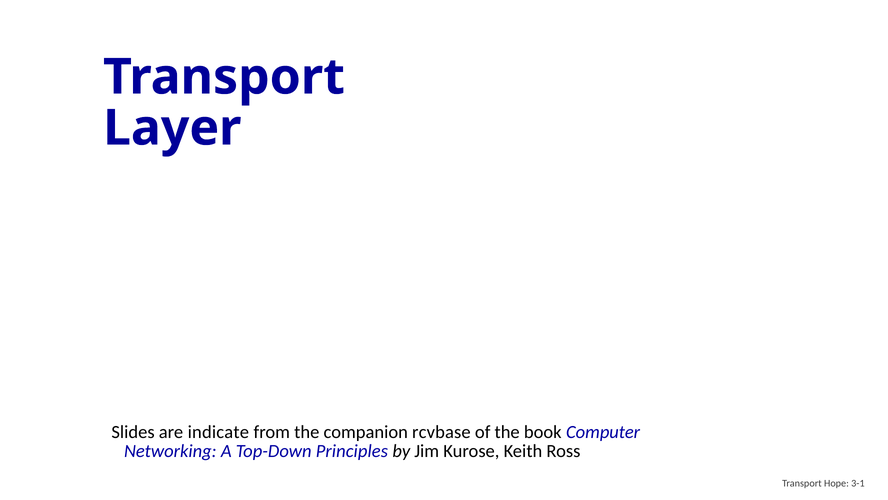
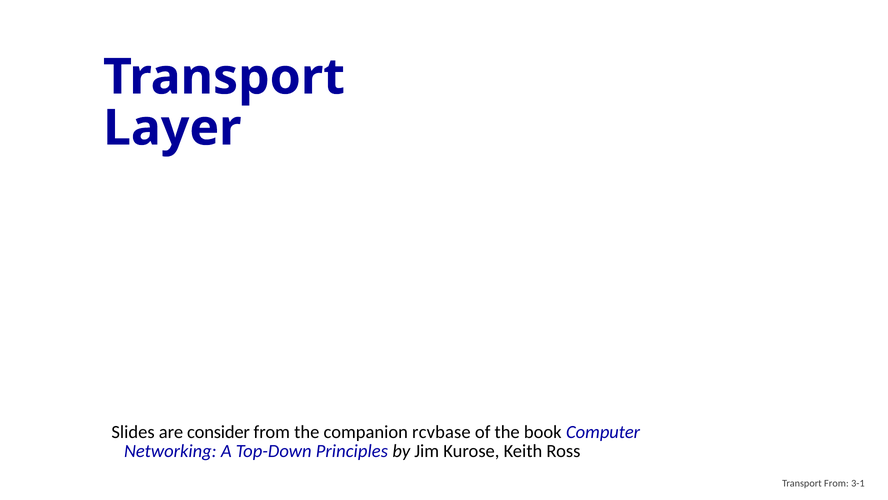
indicate: indicate -> consider (219, 432)
Transport Hope: Hope -> From (836, 483)
